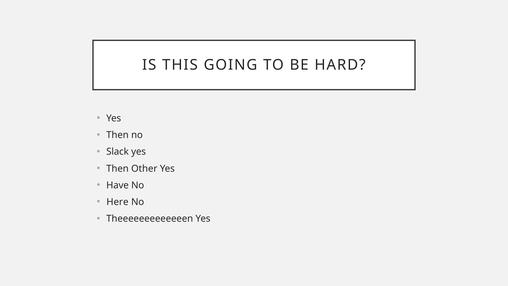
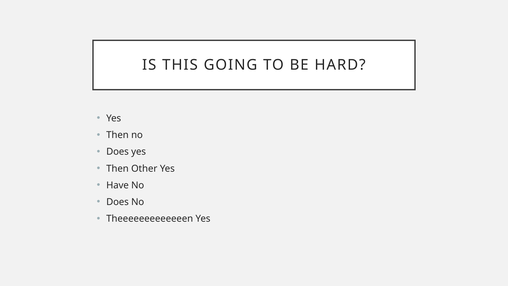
Slack: Slack -> Does (118, 152)
Here: Here -> Does (118, 202)
